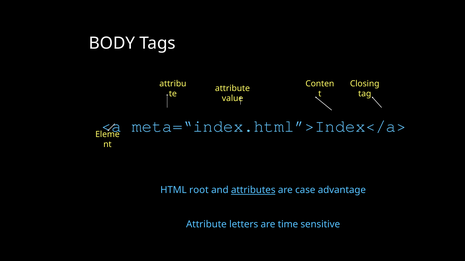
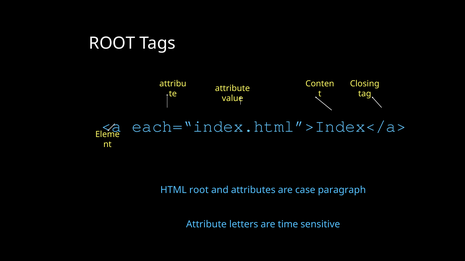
BODY: BODY -> ROOT (112, 43)
meta=“index.html”>Index</a>: meta=“index.html”>Index</a> -> each=“index.html”>Index</a> (269, 127)
attributes underline: present -> none (253, 190)
advantage: advantage -> paragraph (342, 190)
